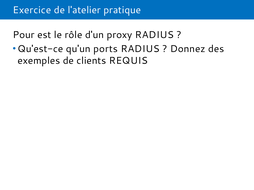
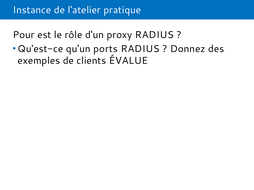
Exercice: Exercice -> Instance (32, 10)
REQUIS: REQUIS -> ÉVALUE (128, 61)
